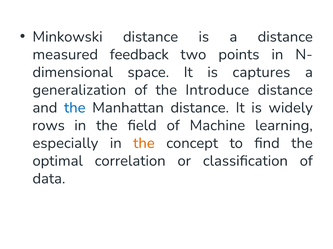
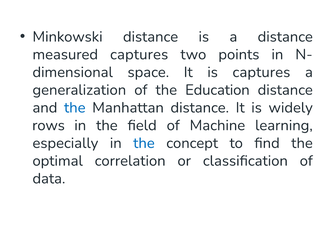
measured feedback: feedback -> captures (139, 55)
Introduce: Introduce -> Education (217, 90)
the colour: orange -> blue (144, 143)
